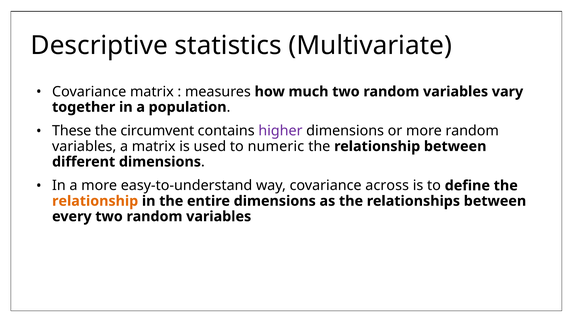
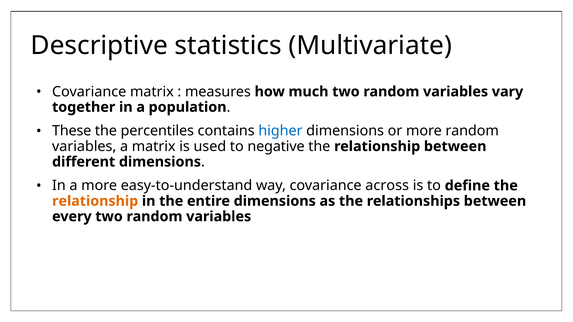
circumvent: circumvent -> percentiles (157, 131)
higher colour: purple -> blue (280, 131)
numeric: numeric -> negative (276, 146)
